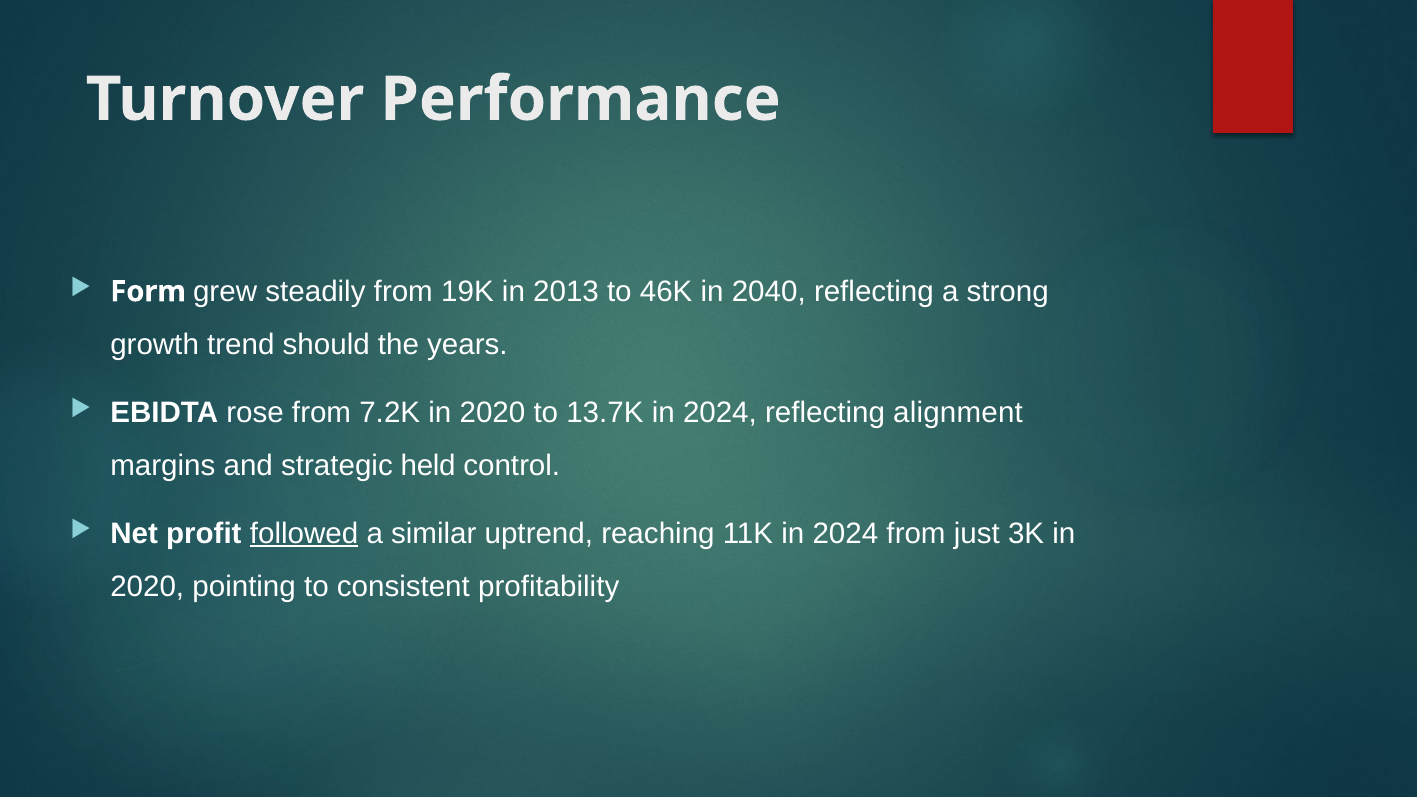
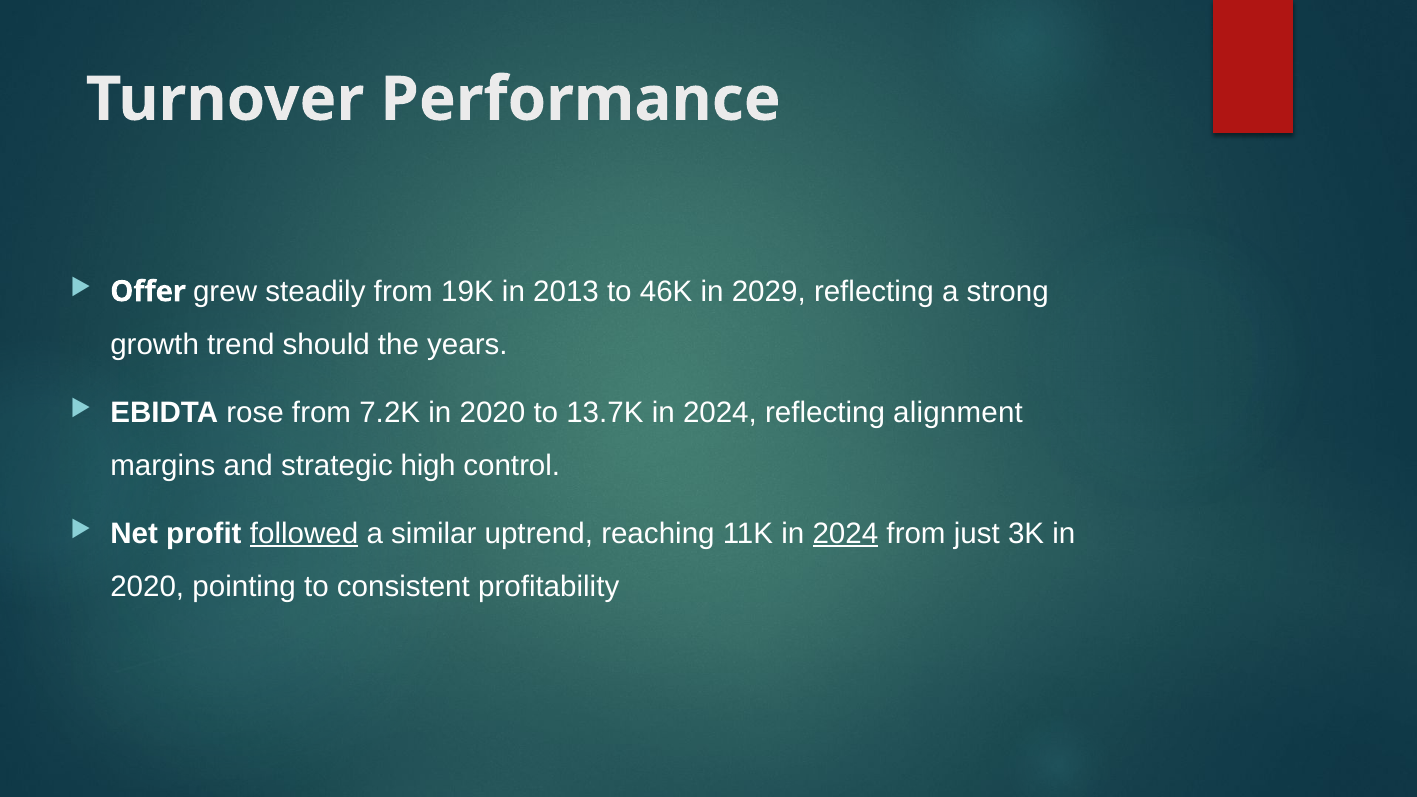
Form: Form -> Offer (148, 292)
2040: 2040 -> 2029 (769, 292)
held: held -> high (428, 466)
2024 underline: none -> present (845, 534)
